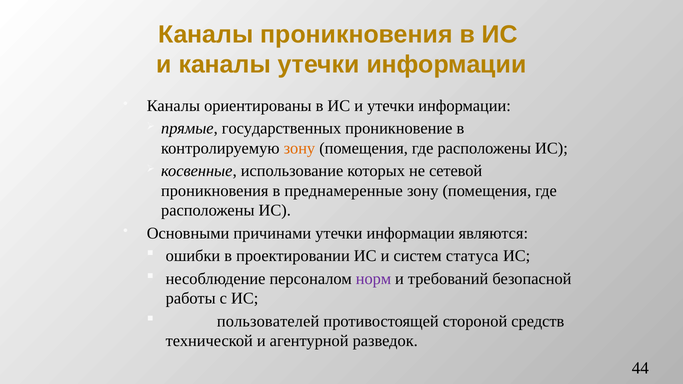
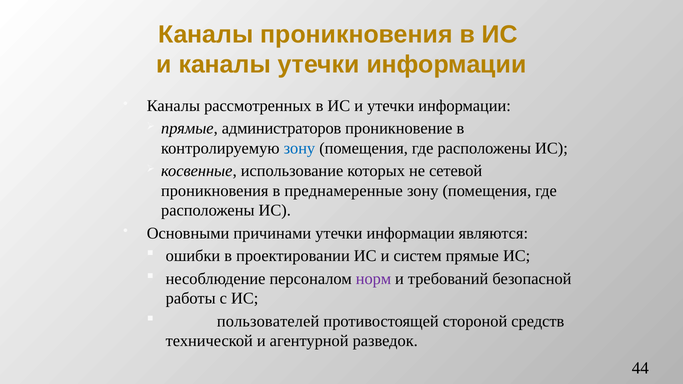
ориентированы: ориентированы -> рассмотренных (258, 106)
государственных: государственных -> администраторов (282, 129)
зону colour: orange -> blue (299, 148)
систем статуса: статуса -> прямые (472, 256)
